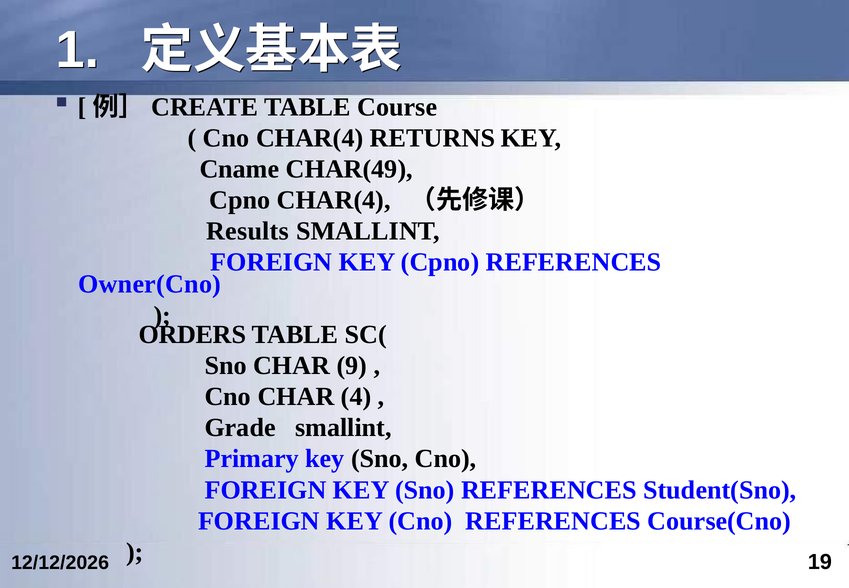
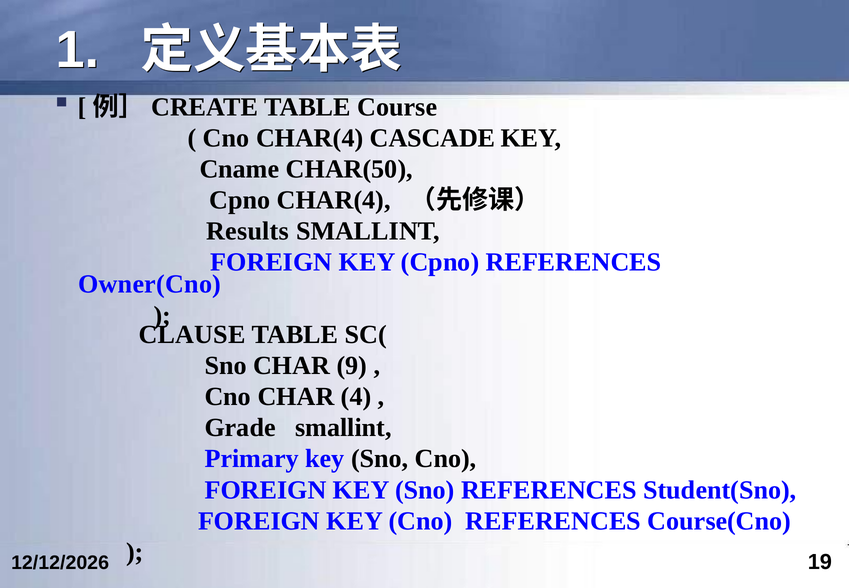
RETURNS: RETURNS -> CASCADE (433, 138)
CHAR(49: CHAR(49 -> CHAR(50 (349, 169)
ORDERS: ORDERS -> CLAUSE (192, 334)
